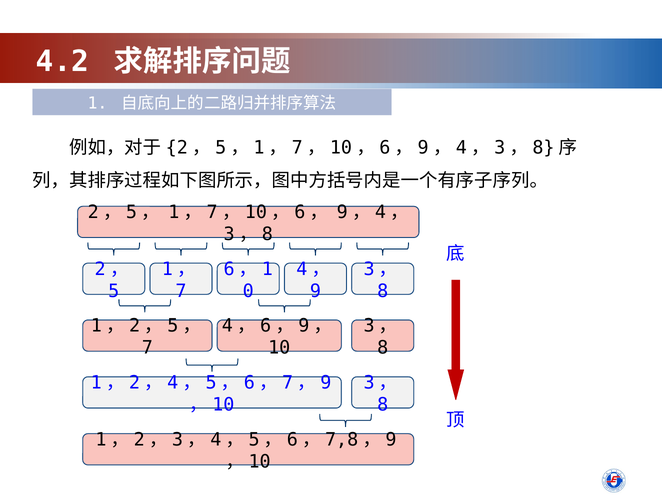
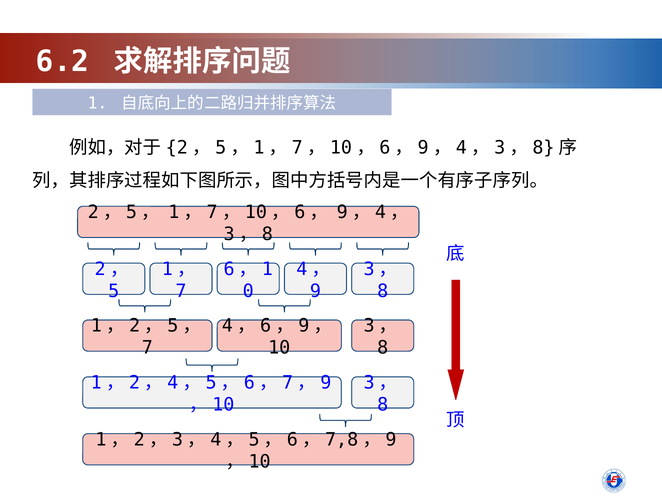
4.2: 4.2 -> 6.2 (62, 62)
